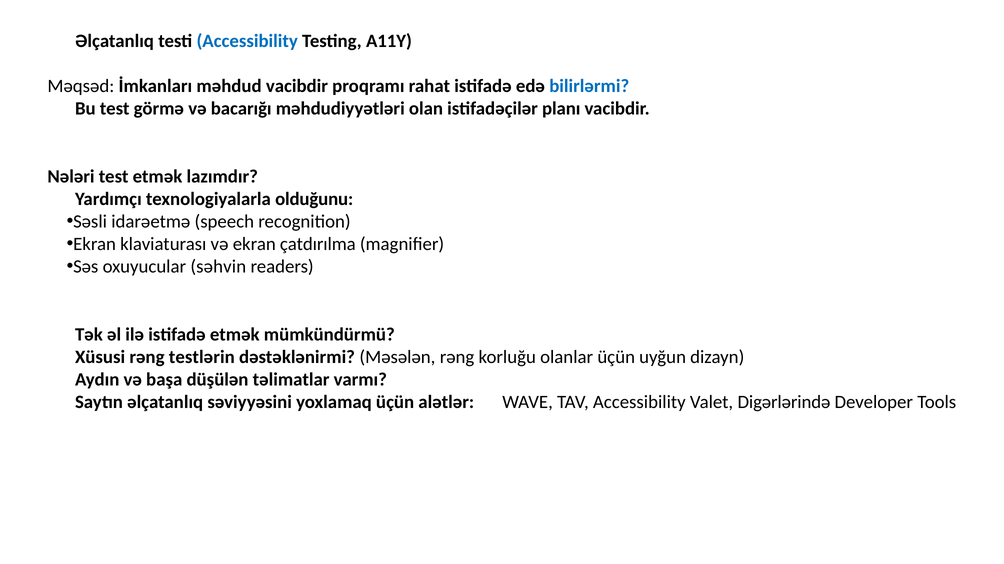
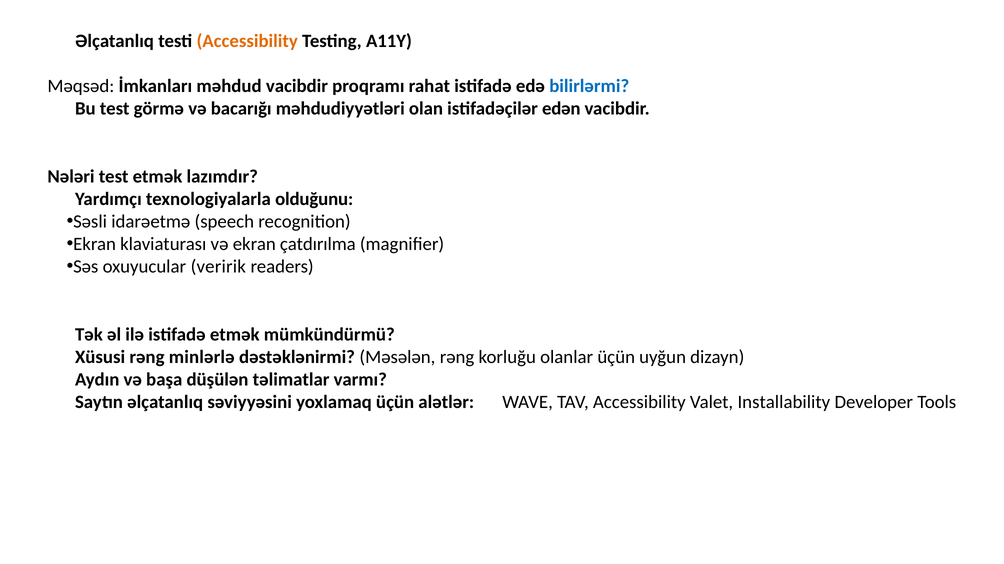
Accessibility colour: blue -> orange (247, 41)
planı: planı -> edən (561, 109)
səhvin: səhvin -> veririk (218, 267)
testlərin: testlərin -> minlərlə (202, 357)
Digərlərində: Digərlərində -> Installability (784, 403)
